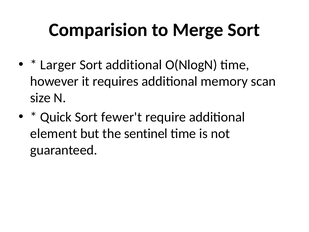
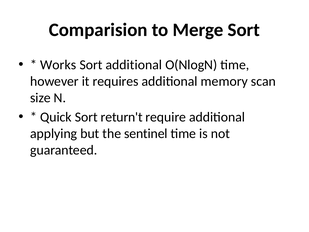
Larger: Larger -> Works (58, 65)
fewer't: fewer't -> return't (122, 117)
element: element -> applying (54, 134)
